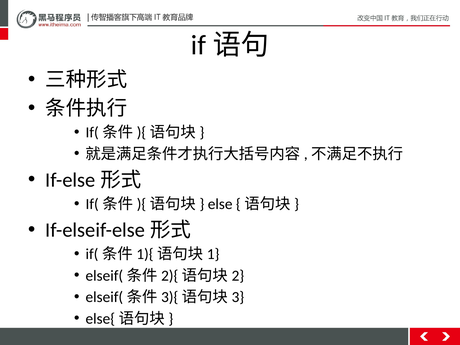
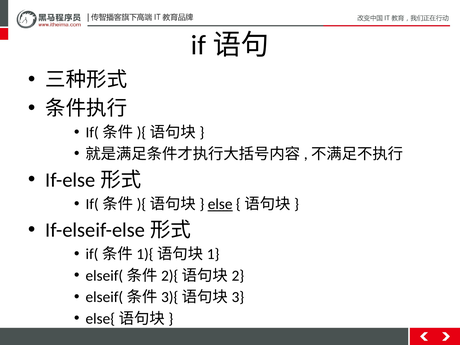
else underline: none -> present (220, 204)
